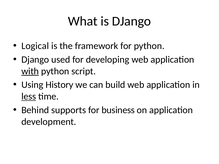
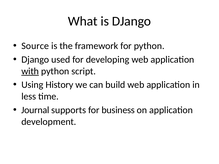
Logical: Logical -> Source (35, 46)
less underline: present -> none (29, 97)
Behind: Behind -> Journal (35, 110)
